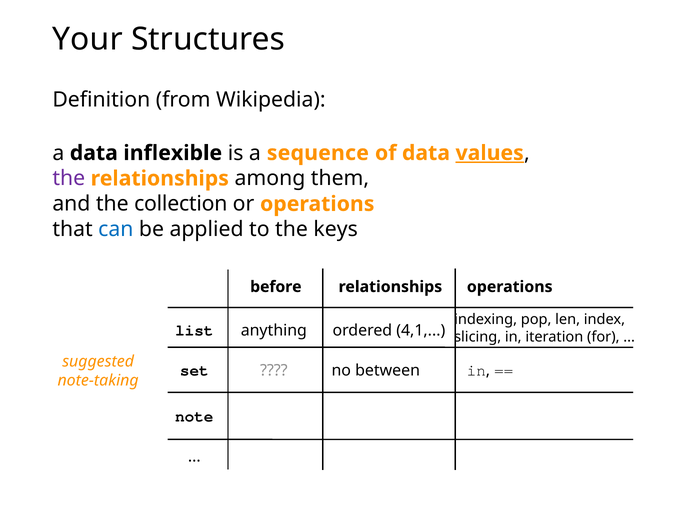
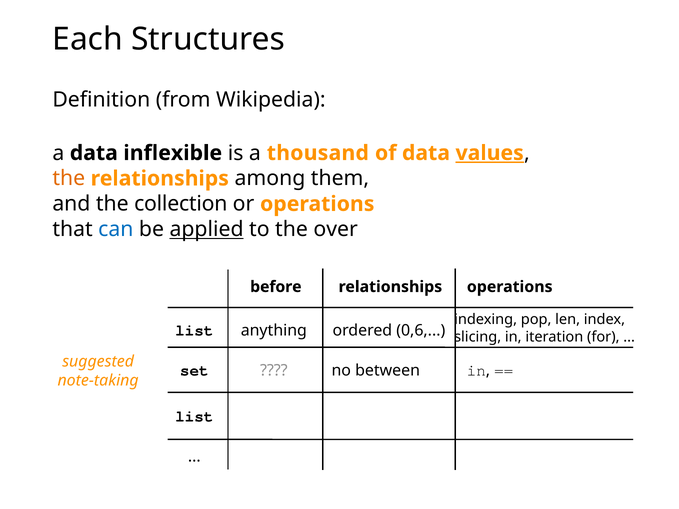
Your: Your -> Each (88, 39)
sequence: sequence -> thousand (318, 153)
the colour: purple -> orange (69, 179)
applied underline: none -> present (207, 230)
keys: keys -> over (336, 230)
4,1: 4,1 -> 0,6 (421, 331)
note: note -> list (194, 417)
